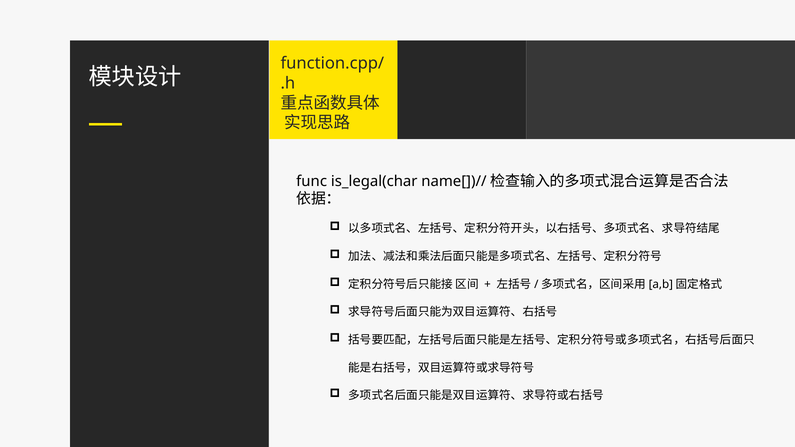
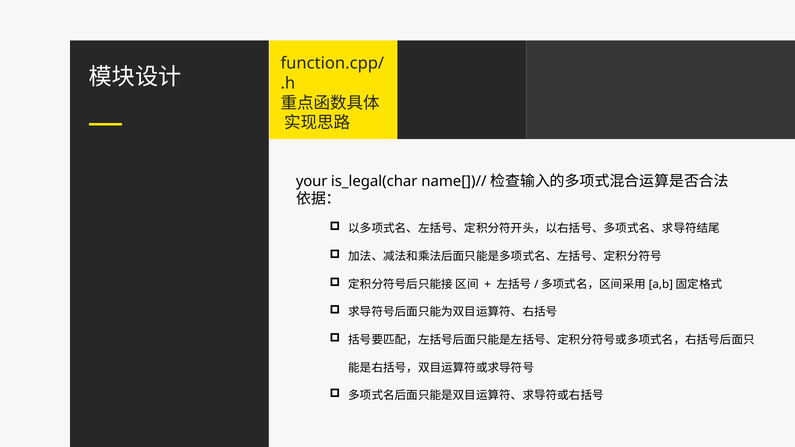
func: func -> your (312, 181)
